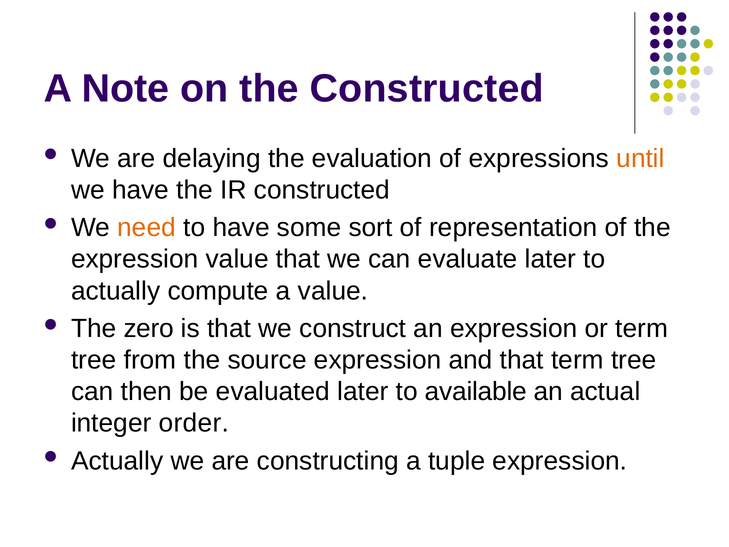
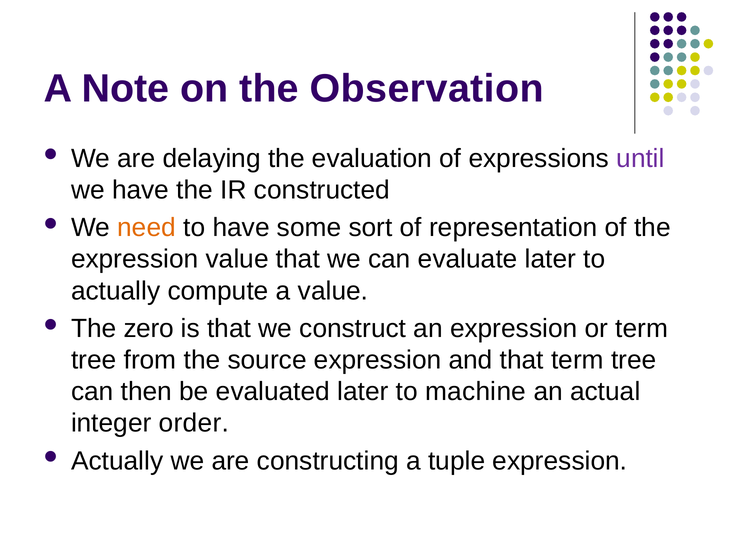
the Constructed: Constructed -> Observation (427, 88)
until colour: orange -> purple (641, 158)
available: available -> machine (476, 392)
